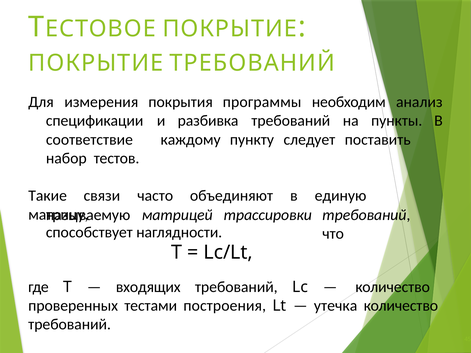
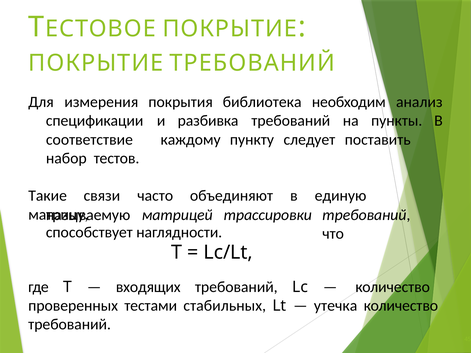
программы: программы -> библиотека (262, 102)
построения: построения -> стабильных (225, 306)
